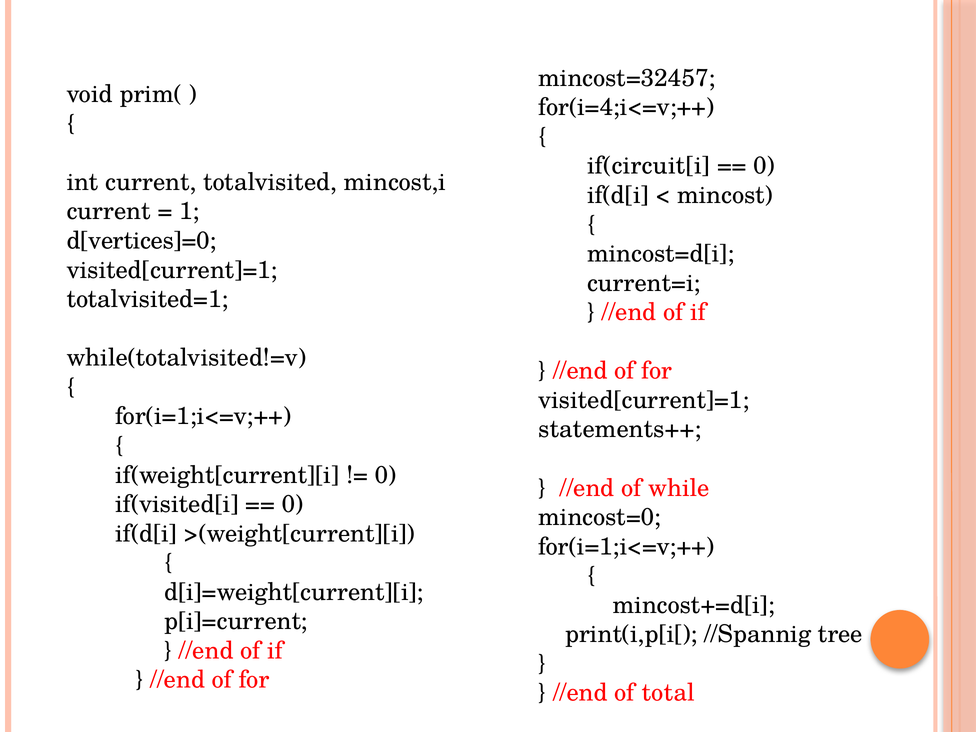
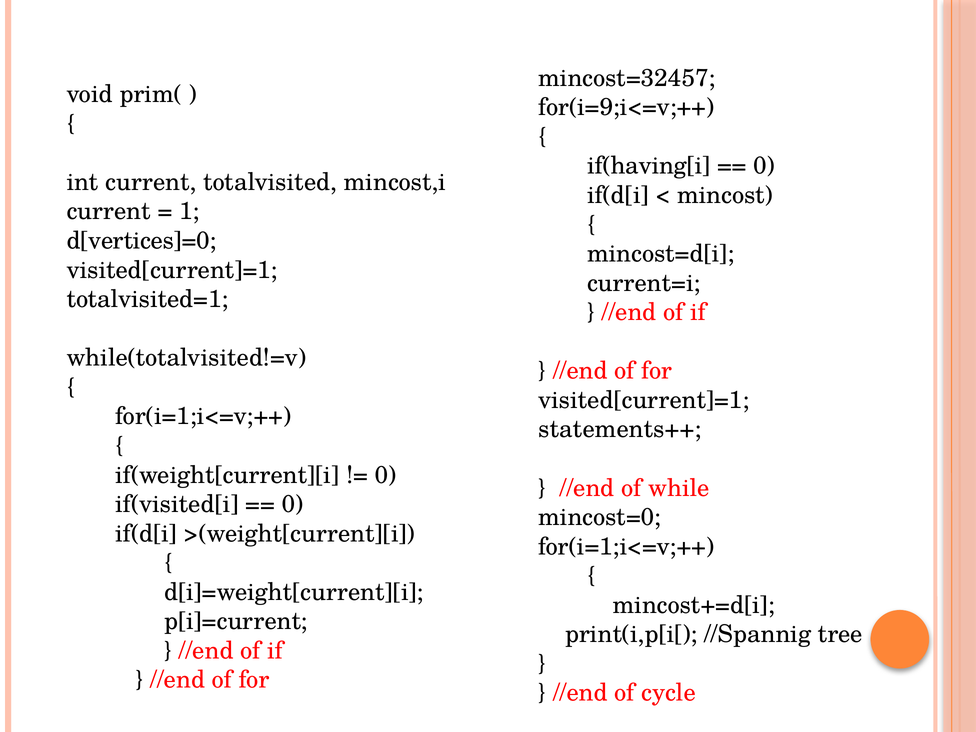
for(i=4;i<=v;++: for(i=4;i<=v;++ -> for(i=9;i<=v;++ (626, 107)
if(circuit[i: if(circuit[i -> if(having[i (649, 166)
total: total -> cycle (669, 693)
